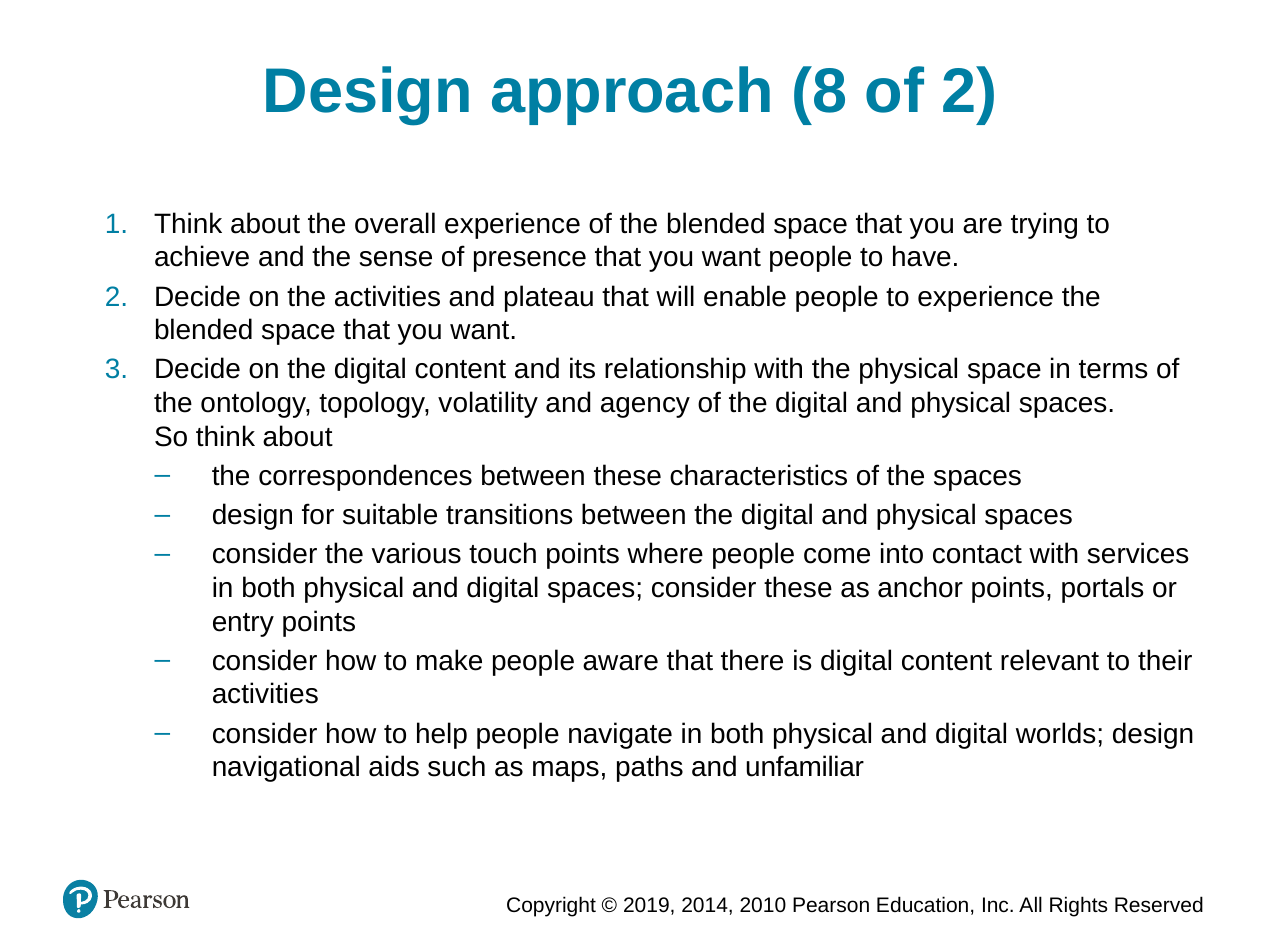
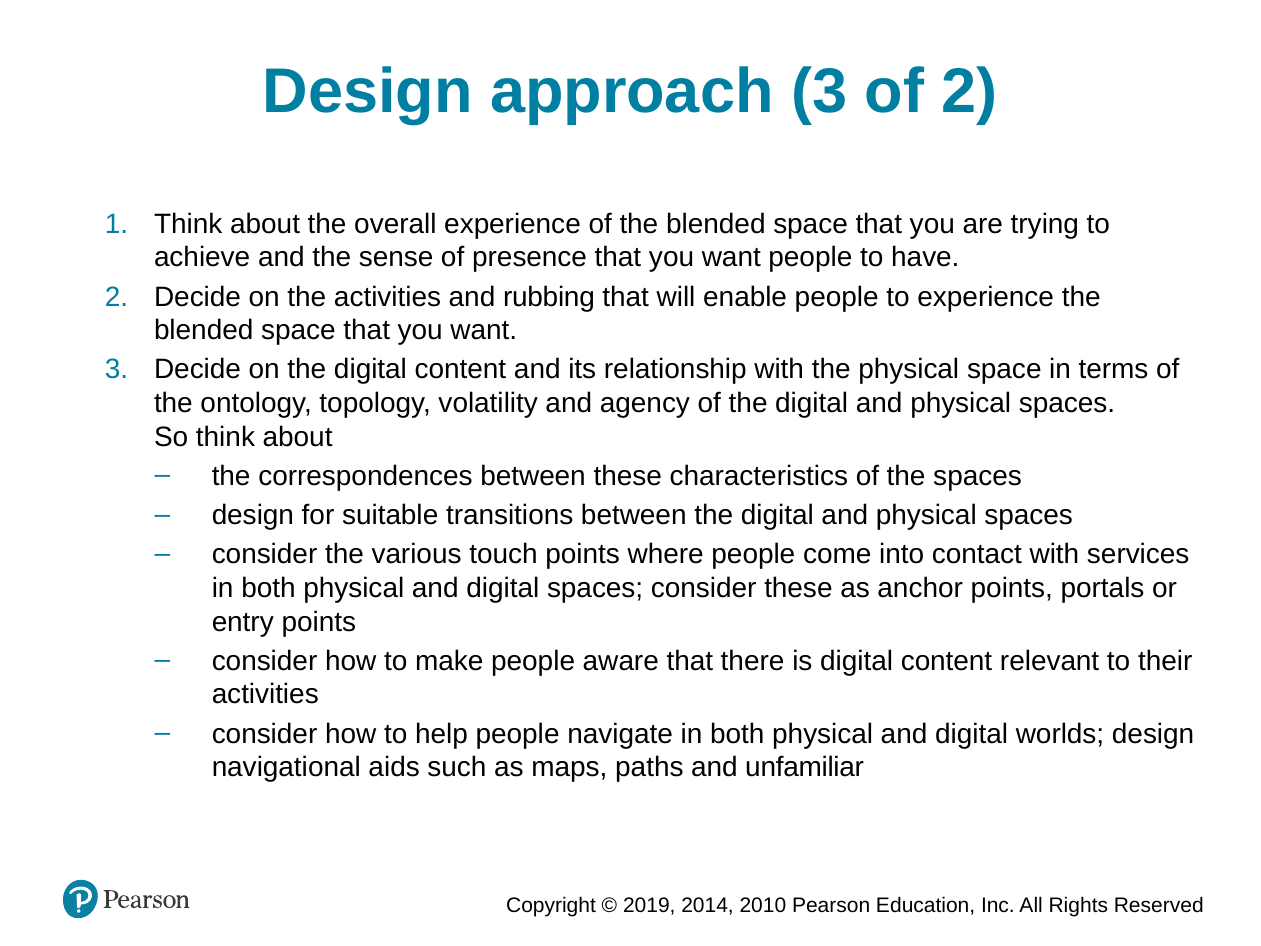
approach 8: 8 -> 3 (819, 92)
plateau: plateau -> rubbing (549, 297)
